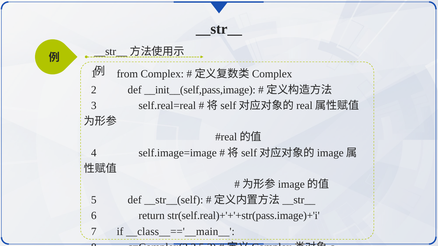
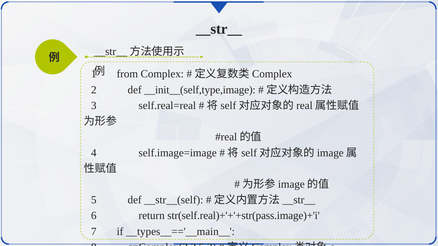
__init__(self,pass,image: __init__(self,pass,image -> __init__(self,type,image (200, 90)
__class__=='__main__: __class__=='__main__ -> __types__=='__main__ (180, 232)
